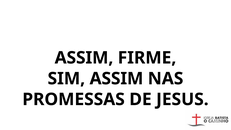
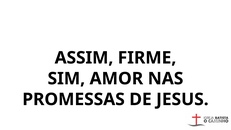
SIM ASSIM: ASSIM -> AMOR (116, 79)
